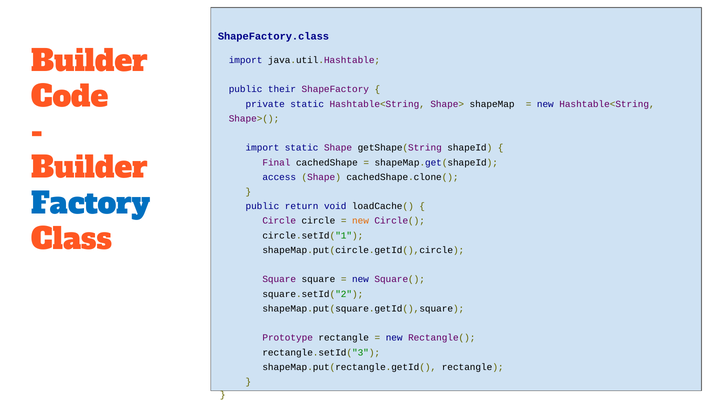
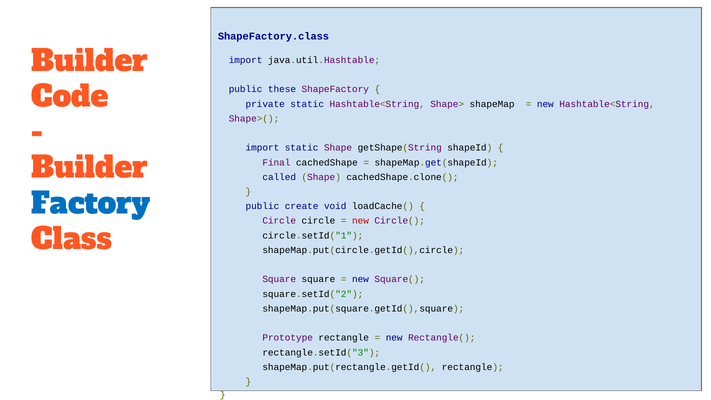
their: their -> these (282, 89)
access: access -> called (279, 177)
return: return -> create (302, 206)
new colour: orange -> red (360, 221)
